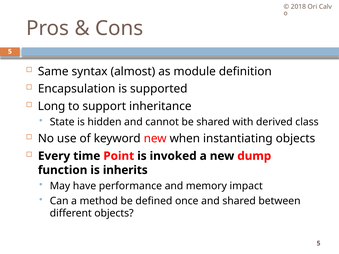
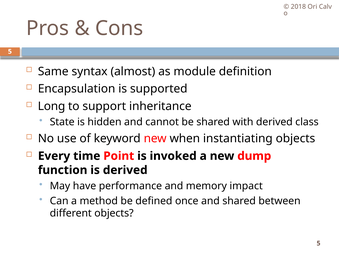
is inherits: inherits -> derived (125, 170)
